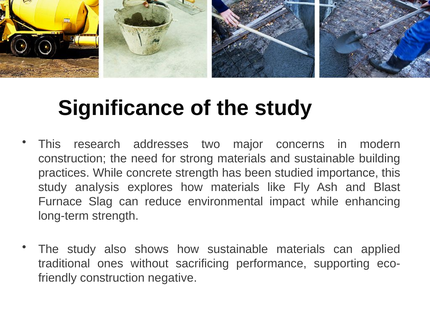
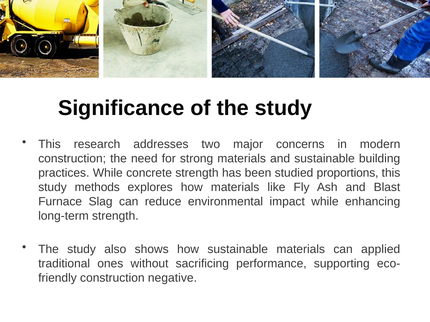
importance: importance -> proportions (348, 173)
analysis: analysis -> methods (97, 188)
